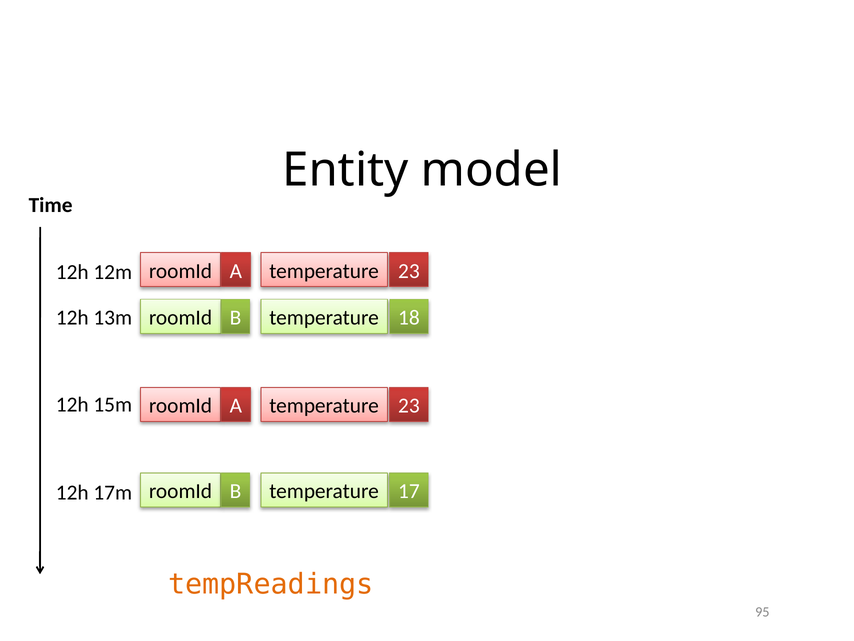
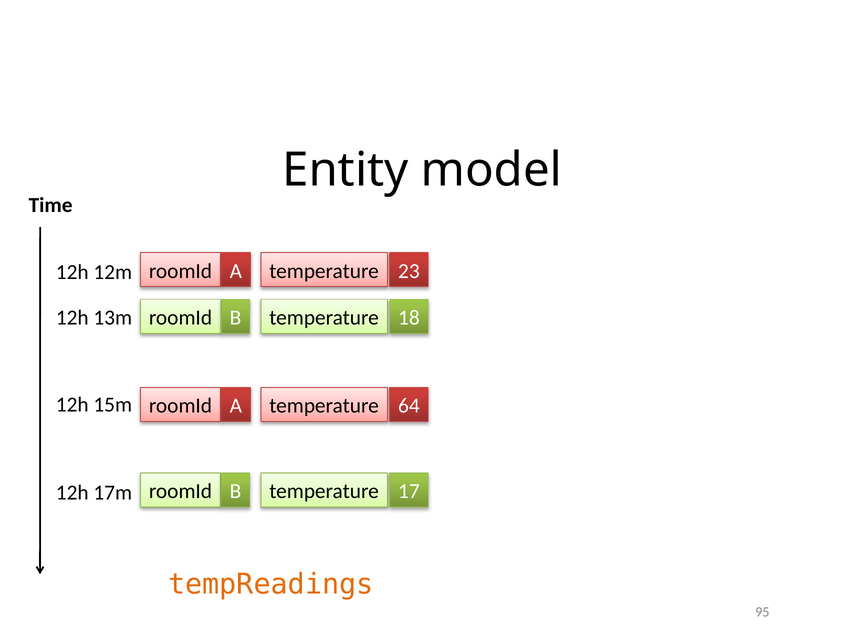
23: 23 -> 64 (409, 406)
